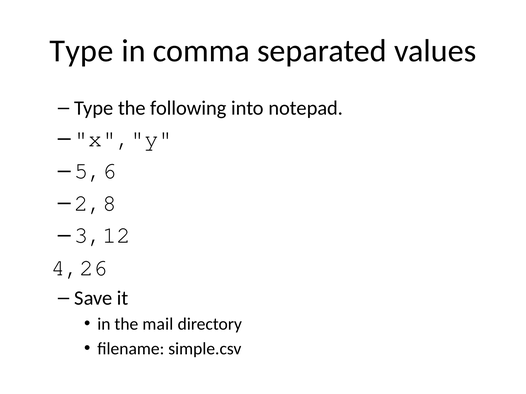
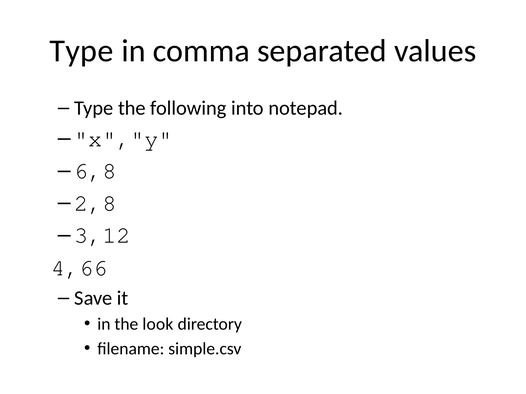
5,6: 5,6 -> 6,8 (95, 171)
4,26: 4,26 -> 4,66 (79, 268)
mail: mail -> look (158, 325)
